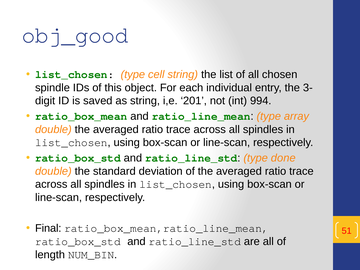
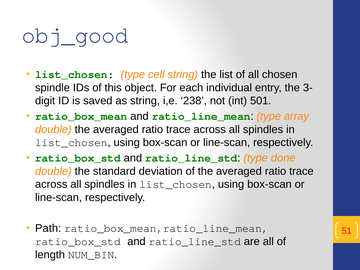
201: 201 -> 238 (194, 101)
994: 994 -> 501 (261, 101)
Final: Final -> Path (48, 228)
